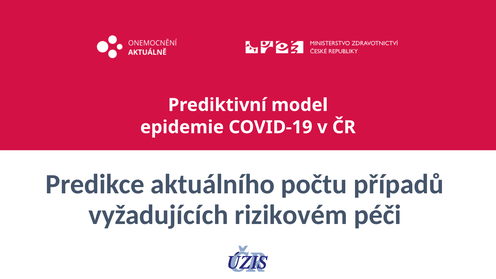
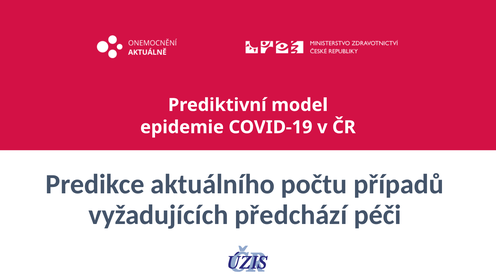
rizikovém: rizikovém -> předchází (291, 215)
